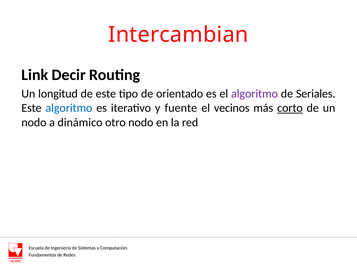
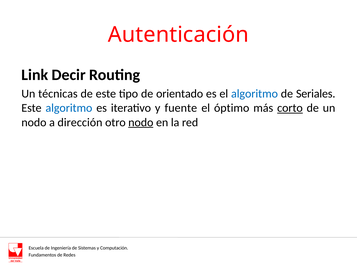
Intercambian: Intercambian -> Autenticación (178, 35)
longitud: longitud -> técnicas (58, 94)
algoritmo colour: purple -> blue (254, 94)
vecinos: vecinos -> óptimo (232, 108)
dinámico: dinámico -> dirección (80, 122)
nodo underline: none -> present (141, 122)
